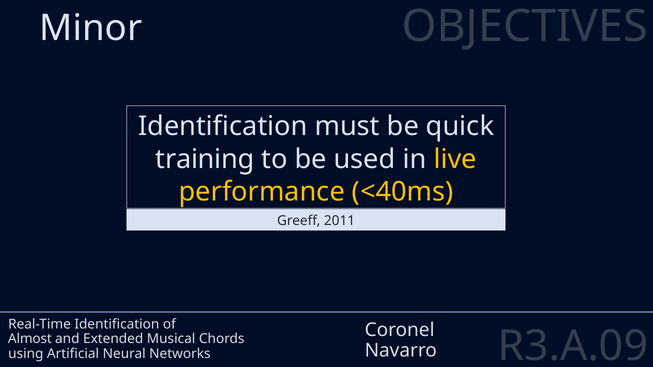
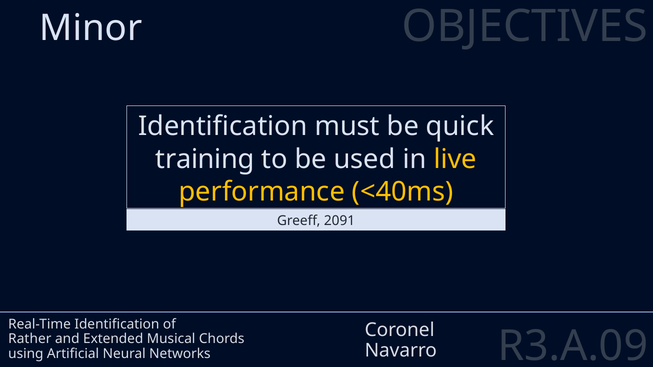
2011: 2011 -> 2091 (340, 221)
Almost: Almost -> Rather (30, 339)
